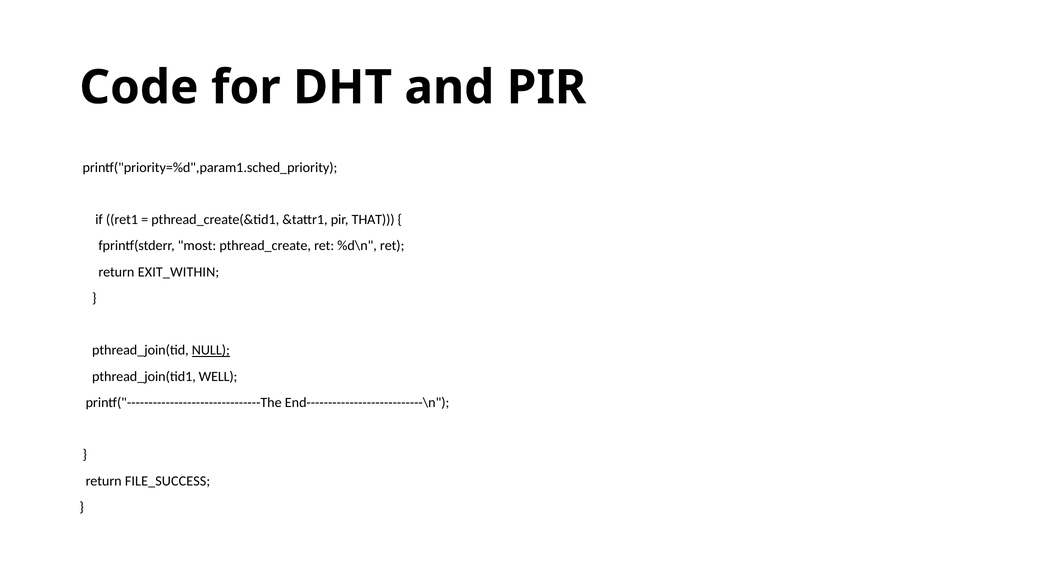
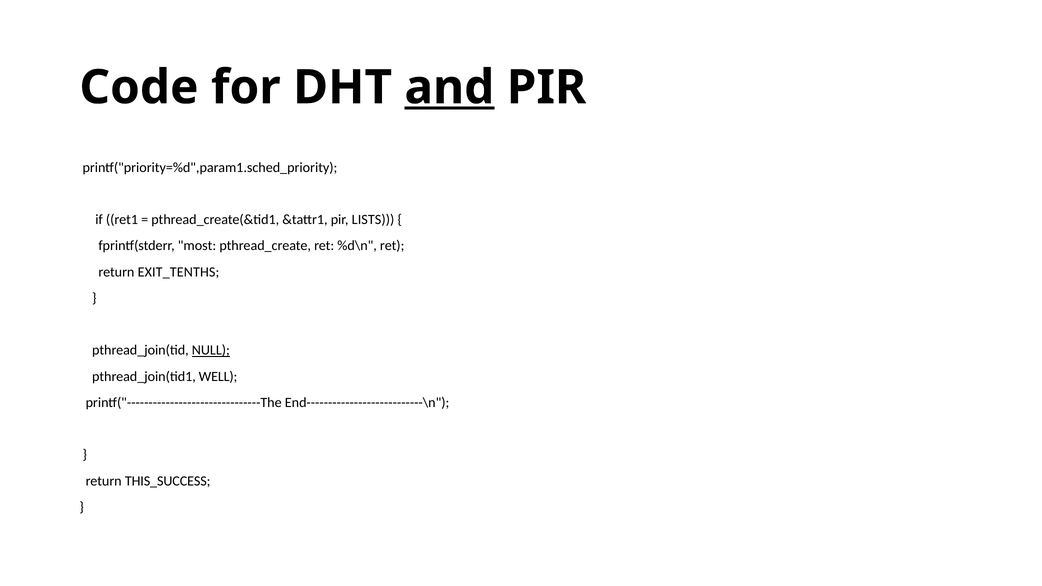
and underline: none -> present (449, 88)
THAT: THAT -> LISTS (373, 220)
EXIT_WITHIN: EXIT_WITHIN -> EXIT_TENTHS (178, 272)
FILE_SUCCESS: FILE_SUCCESS -> THIS_SUCCESS (168, 481)
